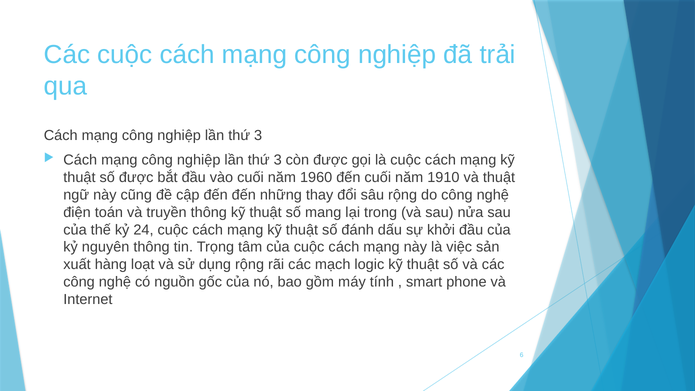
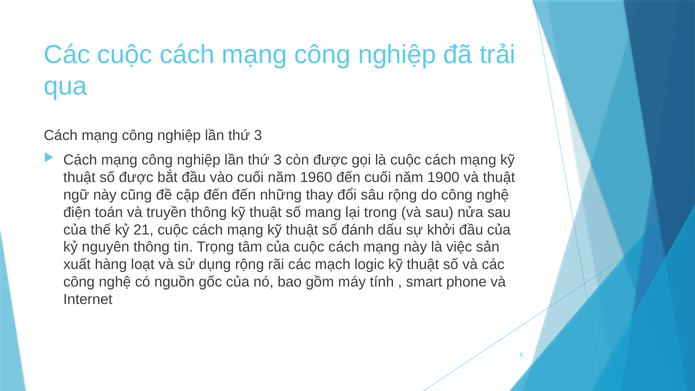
1910: 1910 -> 1900 (443, 178)
24: 24 -> 21 (143, 230)
